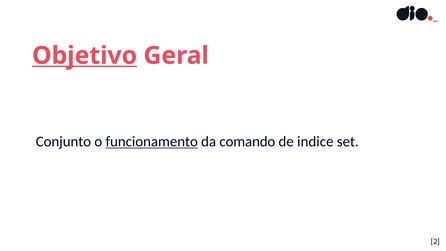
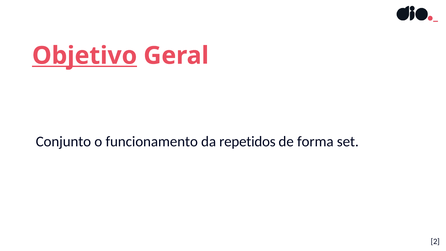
funcionamento underline: present -> none (152, 142)
comando: comando -> repetidos (247, 142)
indice: indice -> forma (315, 142)
